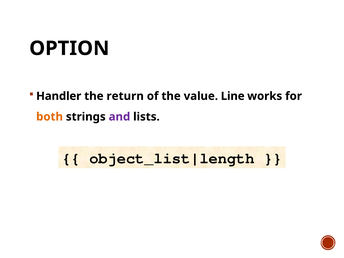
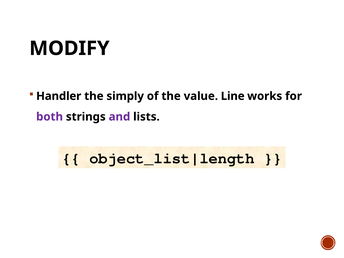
OPTION: OPTION -> MODIFY (69, 48)
return: return -> simply (125, 96)
both colour: orange -> purple (50, 117)
